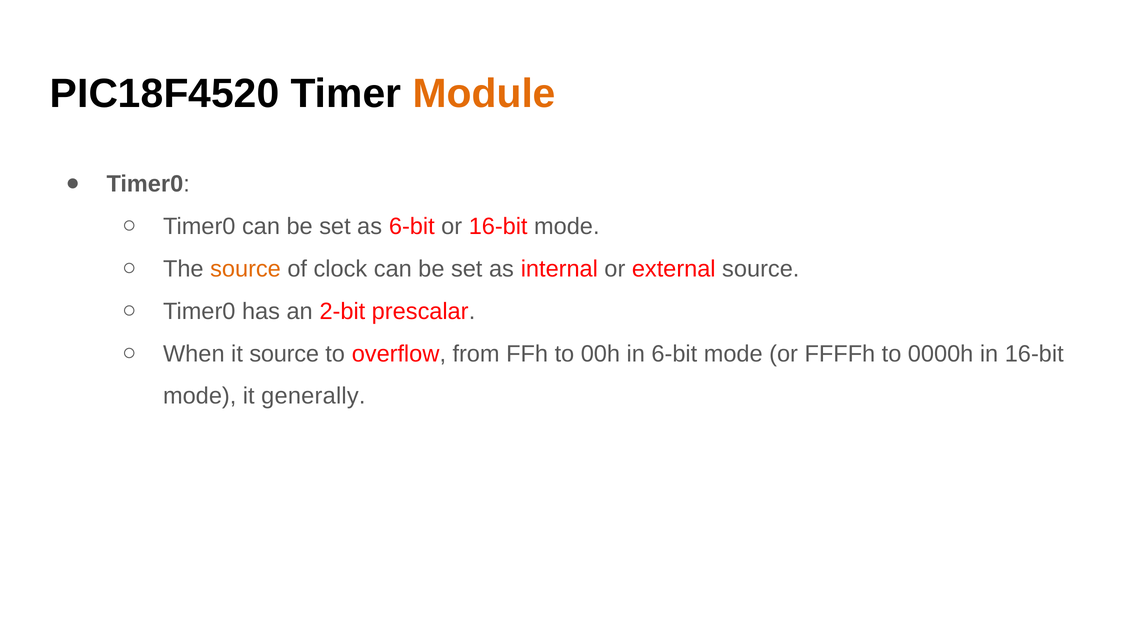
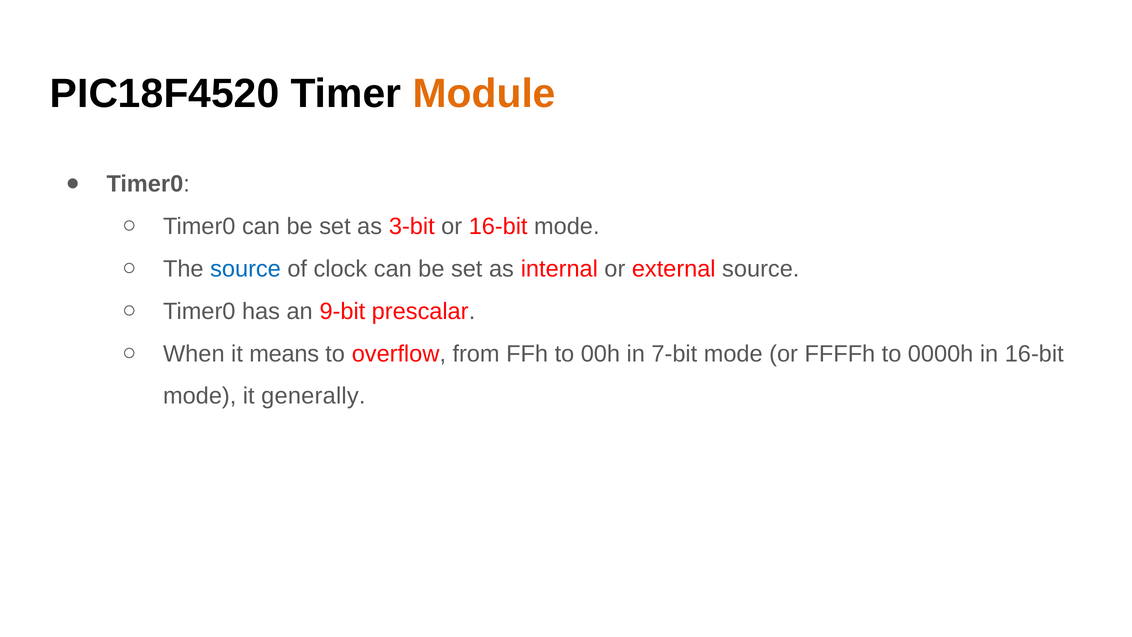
as 6-bit: 6-bit -> 3-bit (412, 226)
source colour: orange -> blue (246, 269)
2-bit: 2-bit -> 9-bit (342, 311)
it source: source -> means (284, 354)
in 6-bit: 6-bit -> 7-bit (674, 354)
